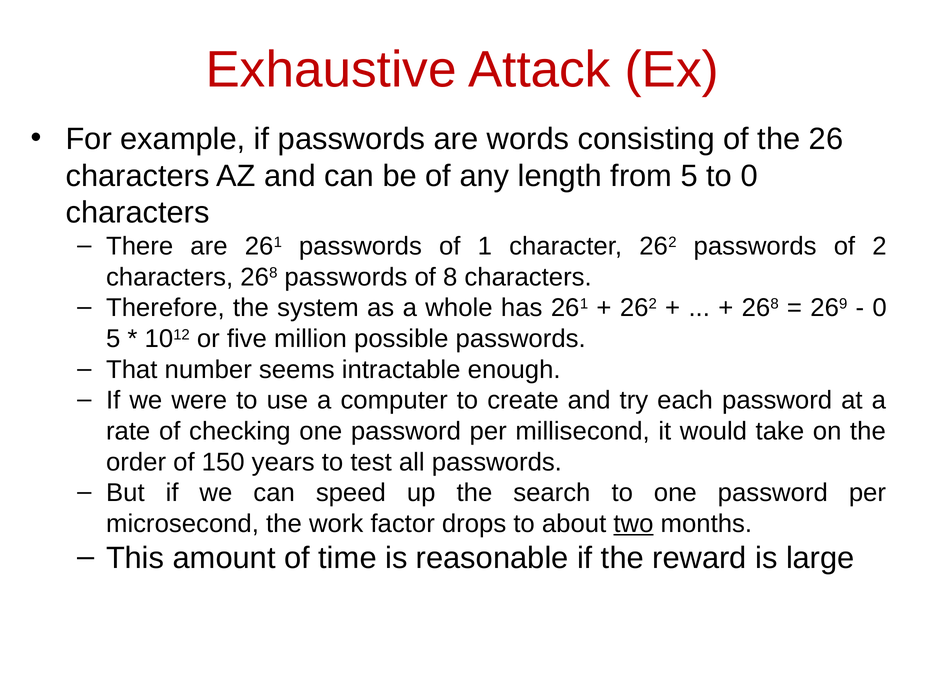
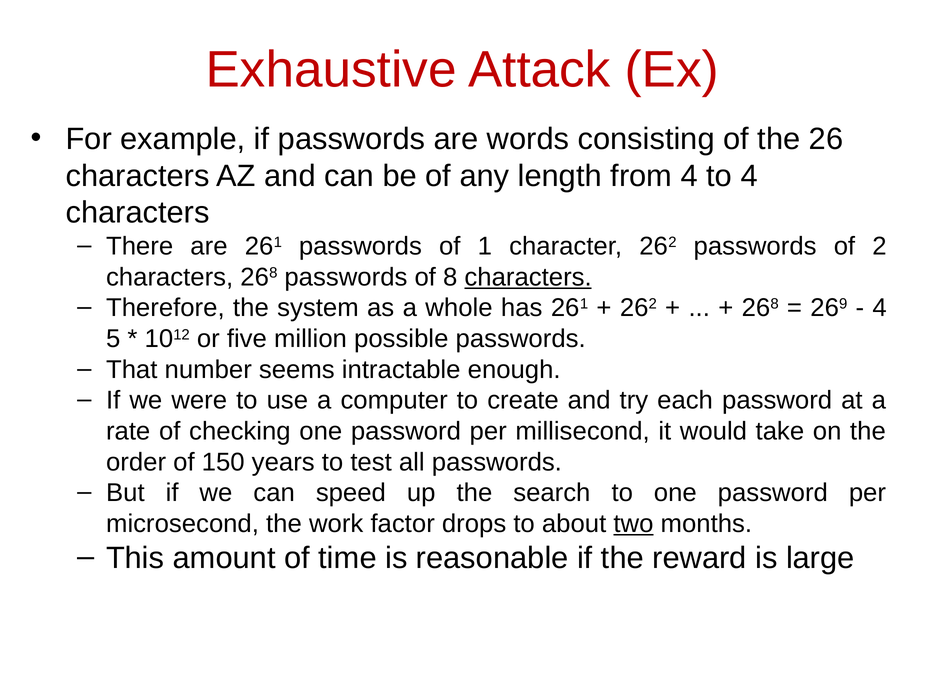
from 5: 5 -> 4 (689, 176)
to 0: 0 -> 4 (749, 176)
characters underline: none -> present (528, 277)
0: 0 -> 4 (880, 308)
